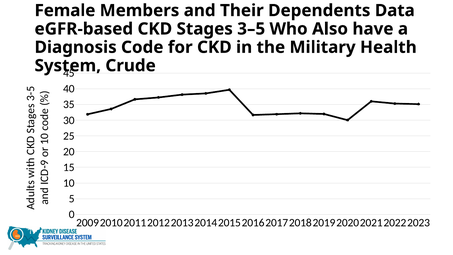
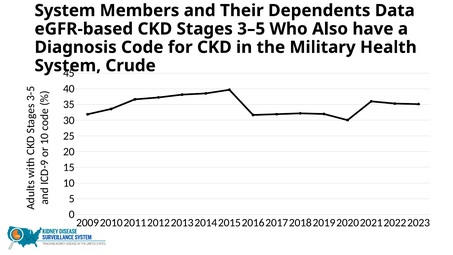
Female: Female -> System (65, 11)
